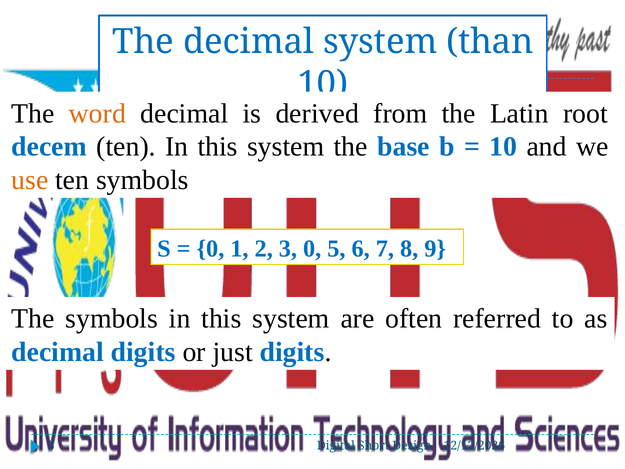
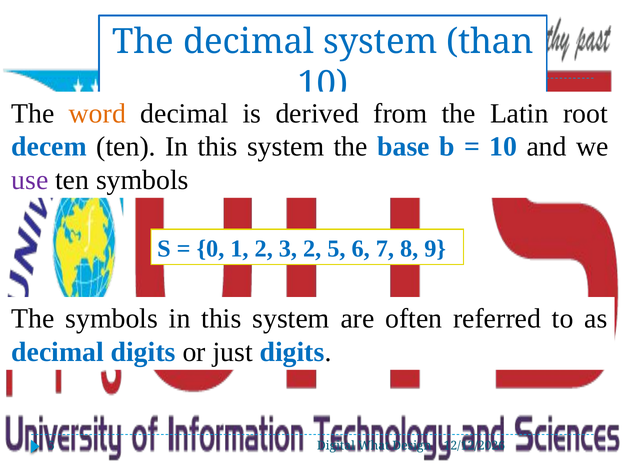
use colour: orange -> purple (30, 180)
3 0: 0 -> 2 (312, 248)
Short: Short -> What (374, 446)
